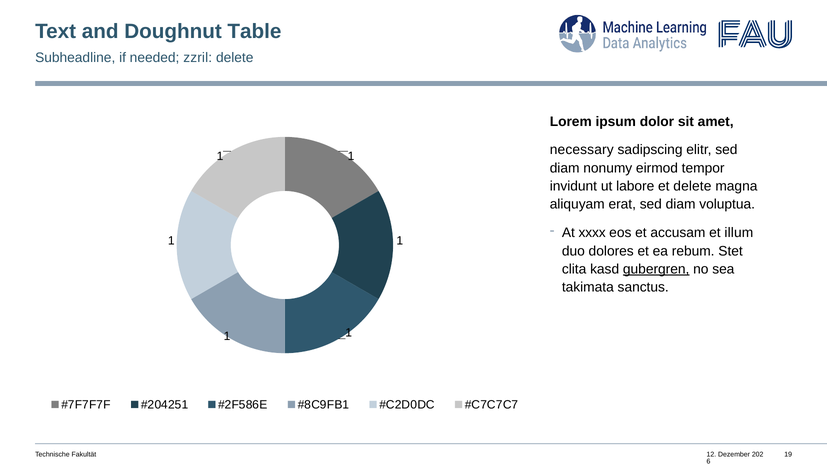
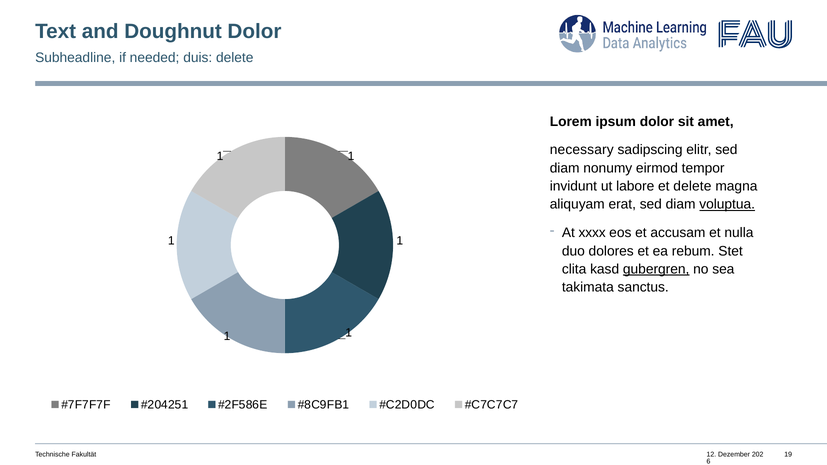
Doughnut Table: Table -> Dolor (254, 31)
zzril: zzril -> duis (198, 58)
voluptua underline: none -> present (727, 205)
illum: illum -> nulla (739, 233)
